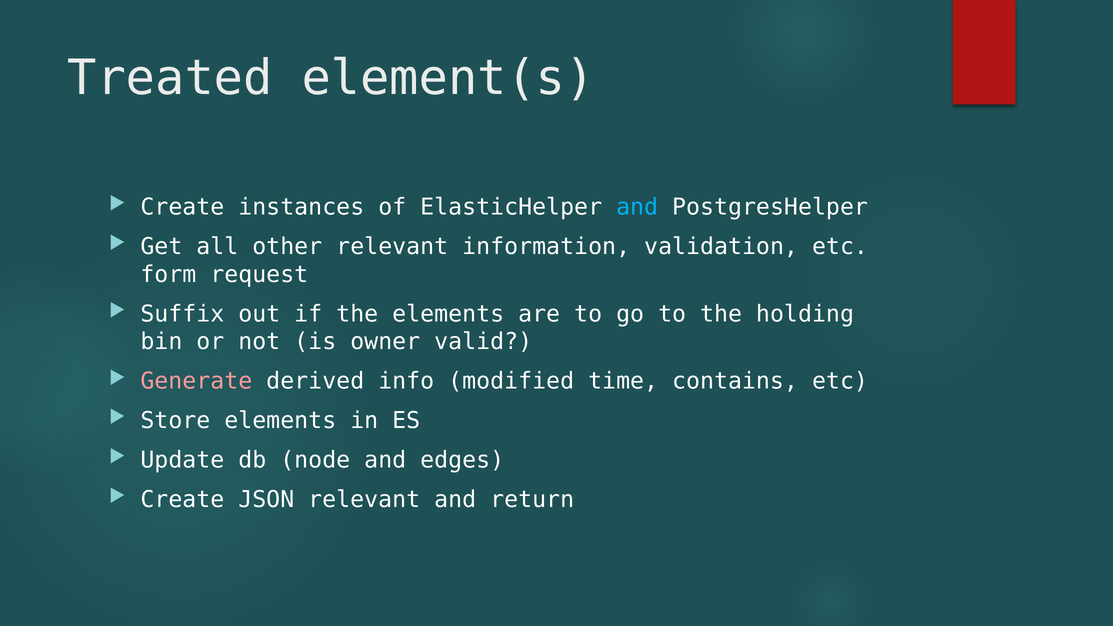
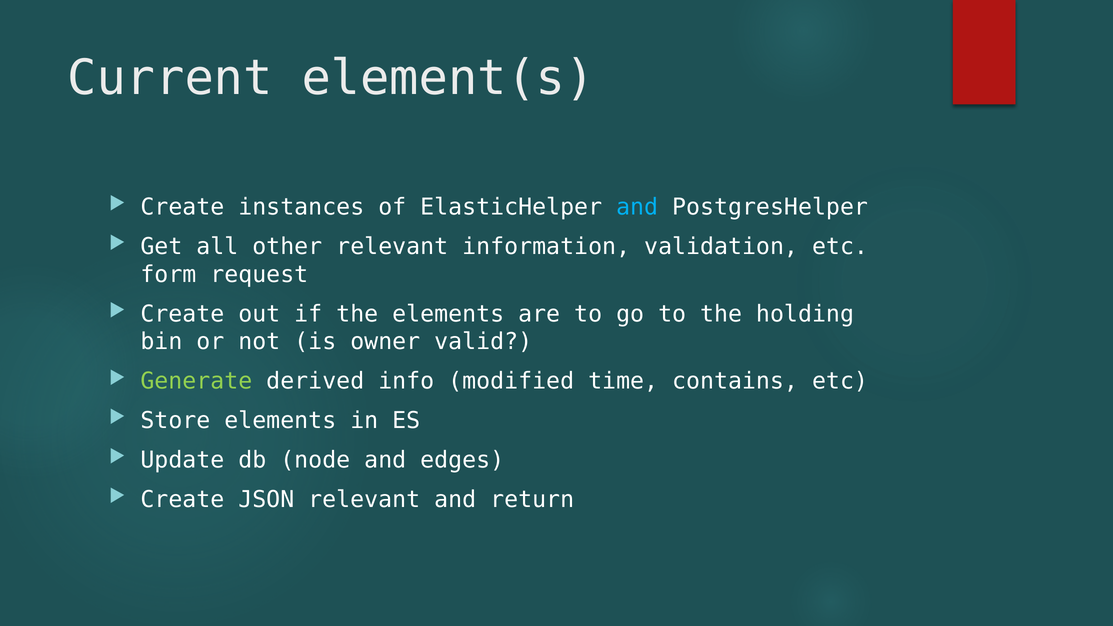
Treated: Treated -> Current (170, 78)
Suffix: Suffix -> Create (182, 314)
Generate colour: pink -> light green (196, 381)
